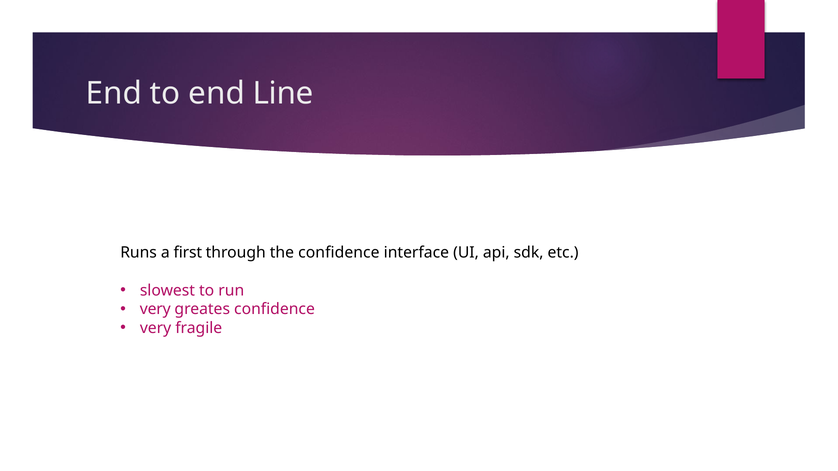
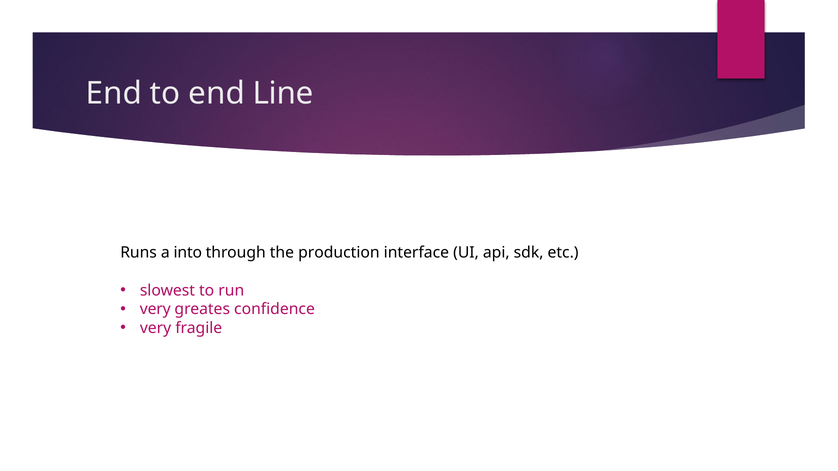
first: first -> into (188, 253)
the confidence: confidence -> production (339, 253)
